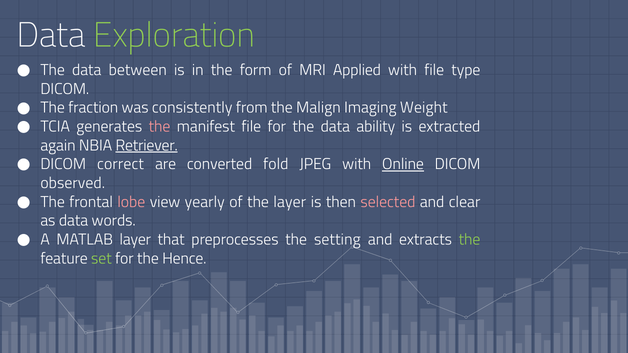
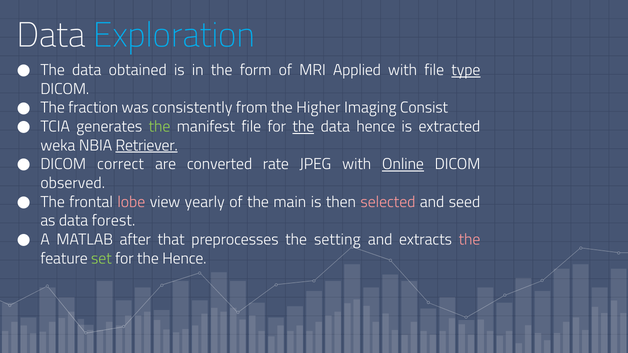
Exploration colour: light green -> light blue (174, 35)
between: between -> obtained (138, 70)
type underline: none -> present (466, 70)
Malign: Malign -> Higher (318, 108)
Weight: Weight -> Consist (424, 108)
the colour: pink -> light green (160, 127)
the underline: none -> present (303, 127)
data ability: ability -> hence (376, 127)
again: again -> weka (58, 146)
fold: fold -> rate (276, 164)
the layer: layer -> main (290, 202)
clear: clear -> seed (465, 202)
words: words -> forest (114, 221)
MATLAB layer: layer -> after (135, 240)
the colour: light green -> pink (470, 240)
